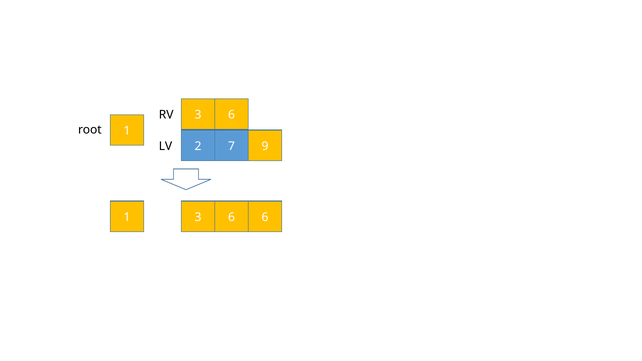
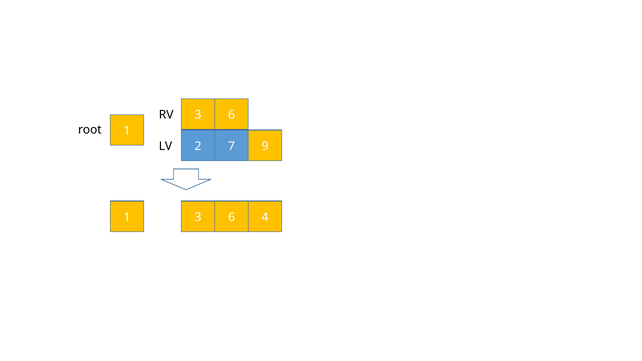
3 6: 6 -> 4 (265, 217)
